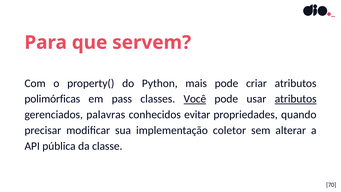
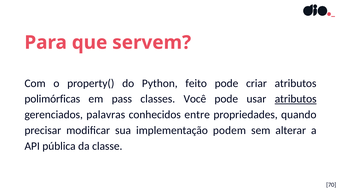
mais: mais -> feito (196, 83)
Você underline: present -> none (195, 99)
evitar: evitar -> entre (197, 115)
coletor: coletor -> podem (229, 130)
